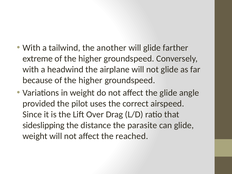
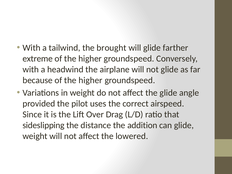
another: another -> brought (112, 48)
parasite: parasite -> addition (142, 125)
reached: reached -> lowered (132, 136)
